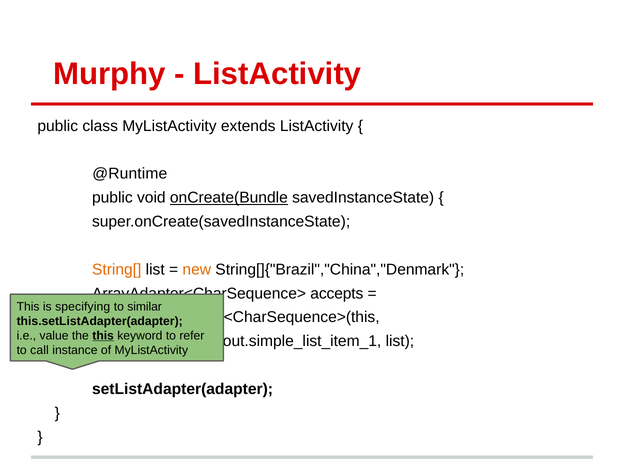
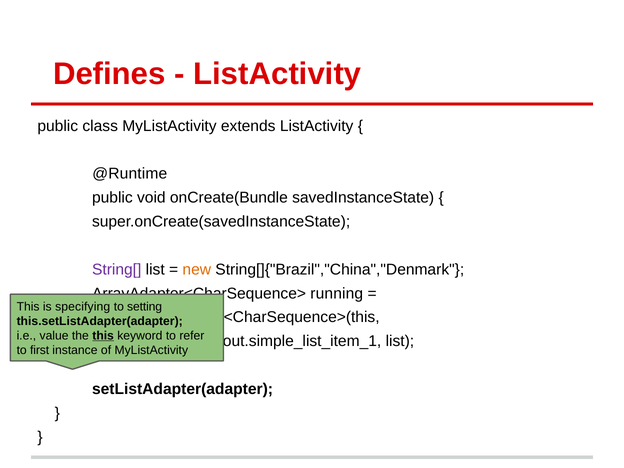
Murphy: Murphy -> Defines (109, 74)
onCreate(Bundle underline: present -> none (229, 198)
String[ colour: orange -> purple (117, 269)
accepts: accepts -> running (337, 293)
similar: similar -> setting (145, 307)
call: call -> first (40, 350)
